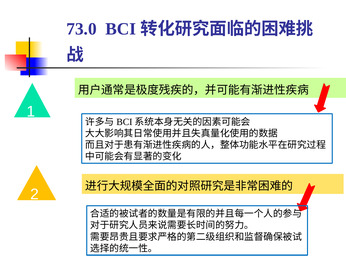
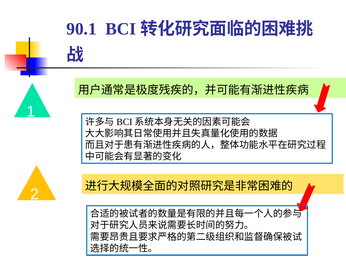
73.0: 73.0 -> 90.1 (82, 29)
